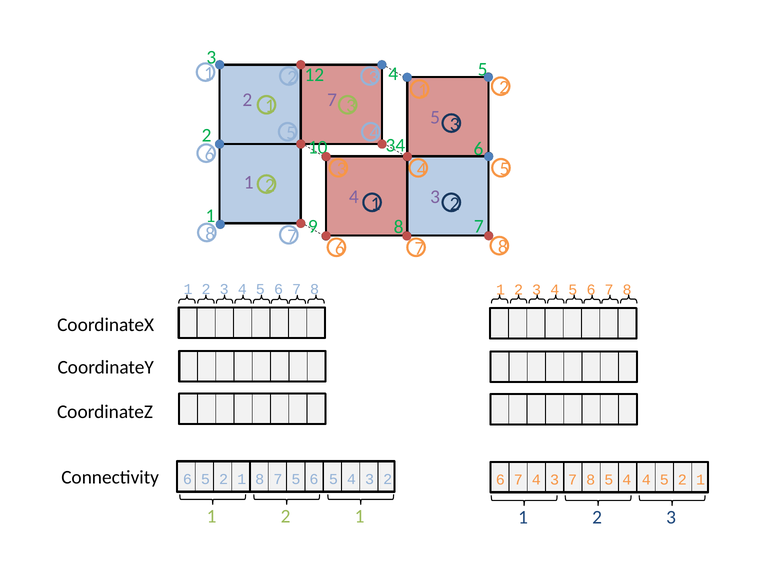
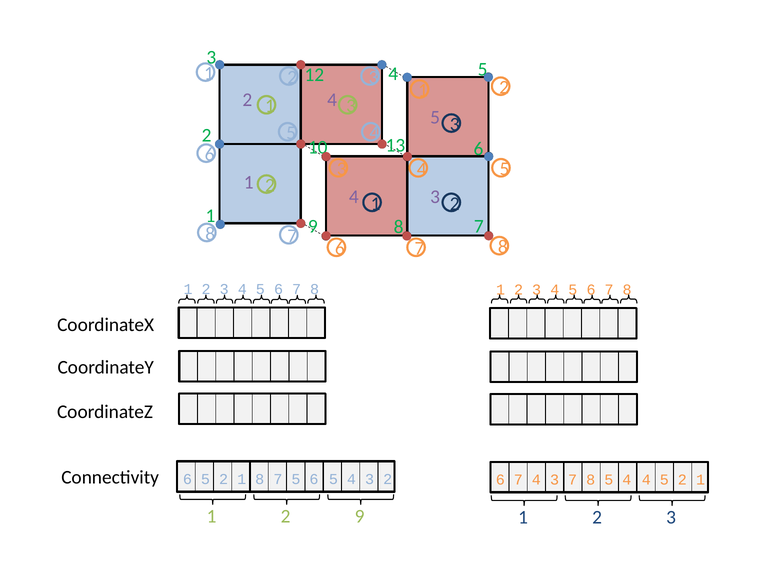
2 7: 7 -> 4 (332, 100)
34: 34 -> 13 (395, 145)
1 2 1: 1 -> 9 (360, 516)
